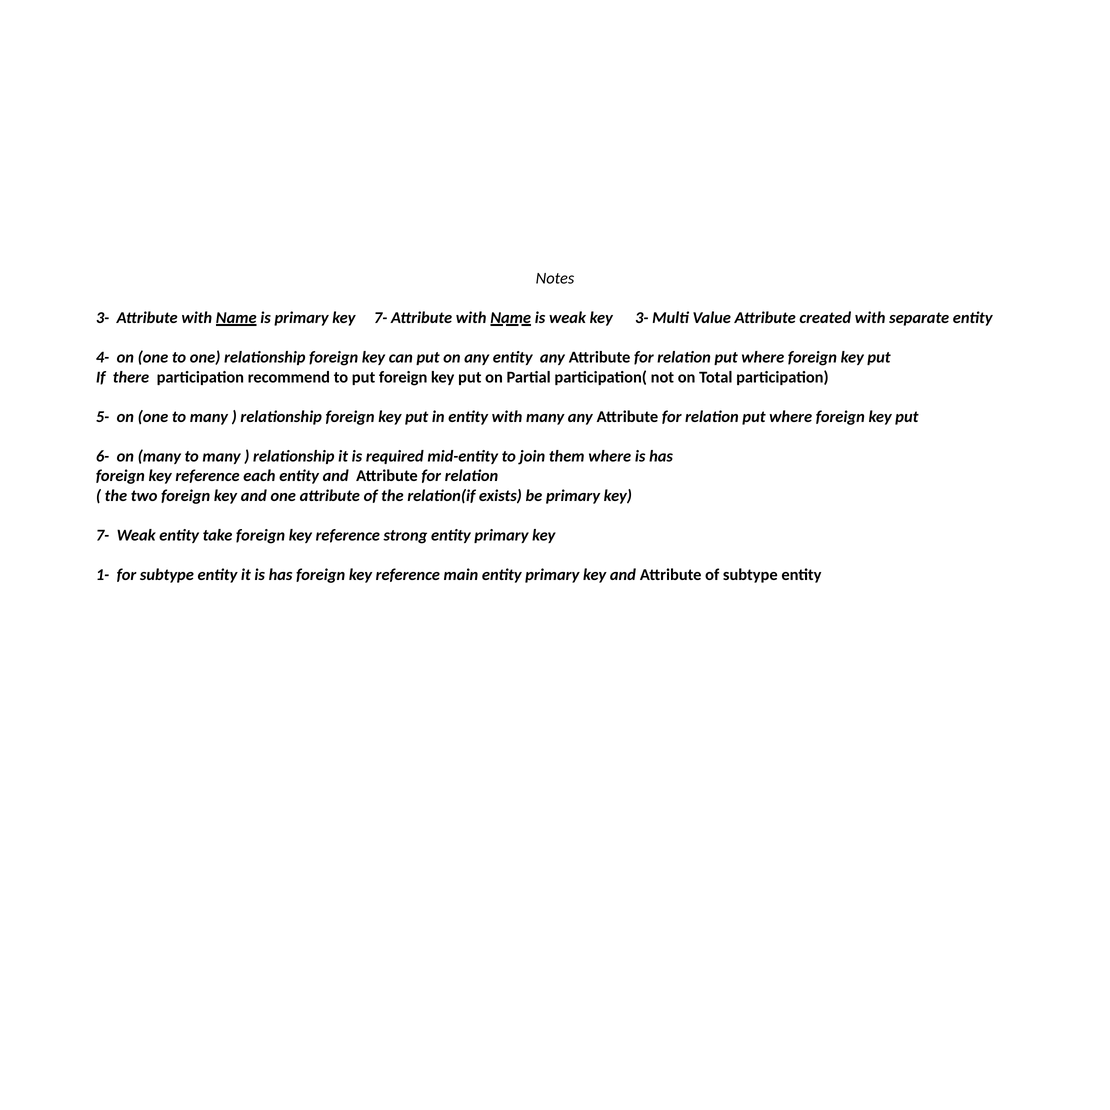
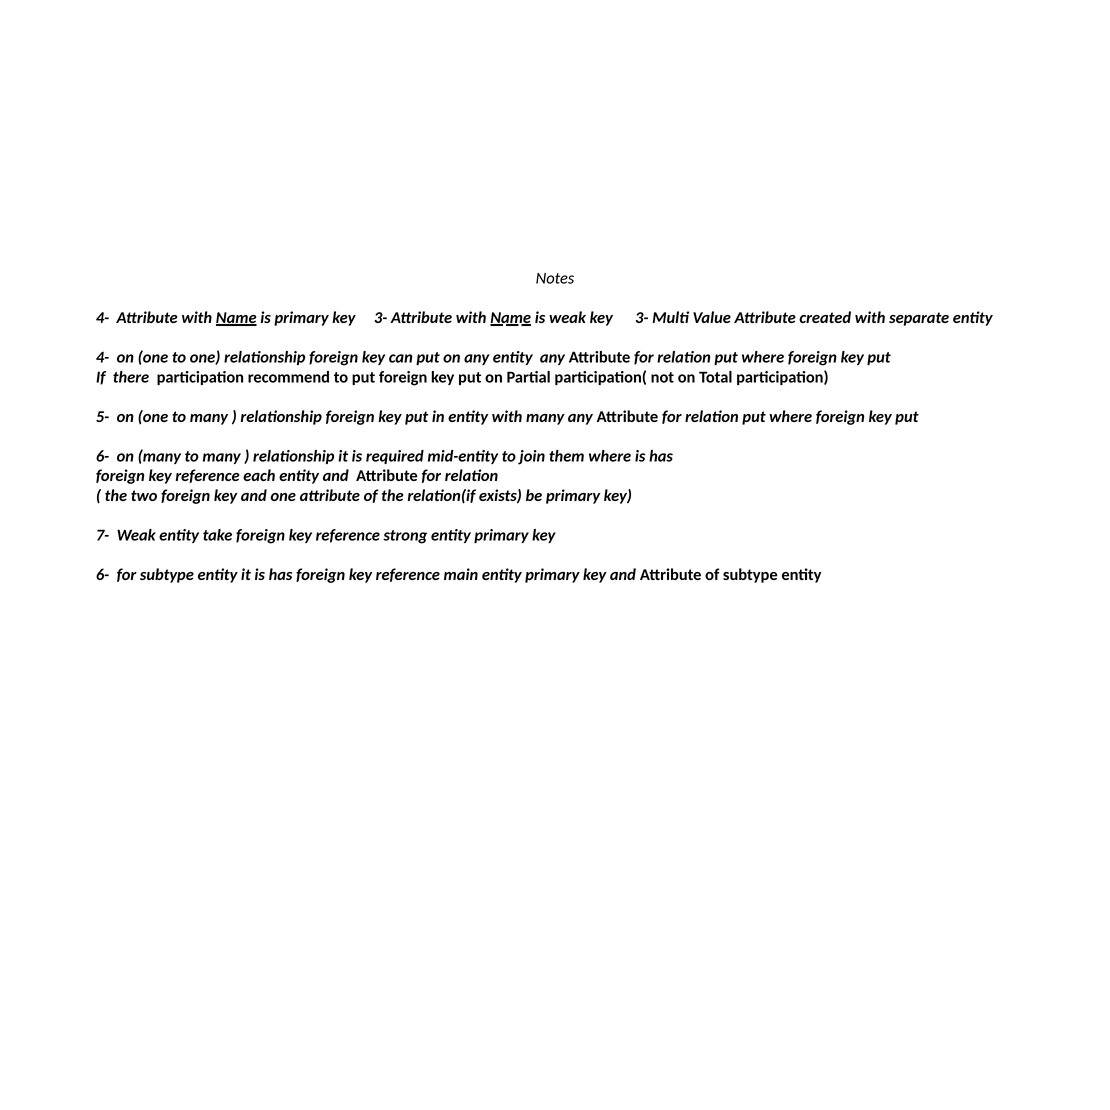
3-: 3- -> 4- (103, 318)
is primary key 7-: 7- -> 3- (381, 318)
1-: 1- -> 6- (103, 575)
